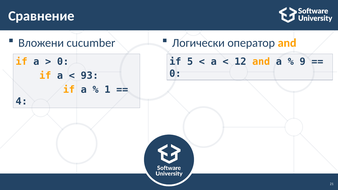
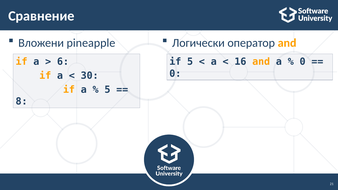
cucumber: cucumber -> pineapple (91, 43)
0: 0 -> 6 (63, 62)
12: 12 -> 16 (240, 62)
9: 9 -> 0 (303, 62)
93: 93 -> 30 (90, 76)
1: 1 -> 5 (107, 90)
4: 4 -> 8 (22, 101)
